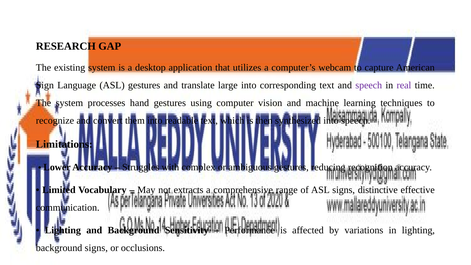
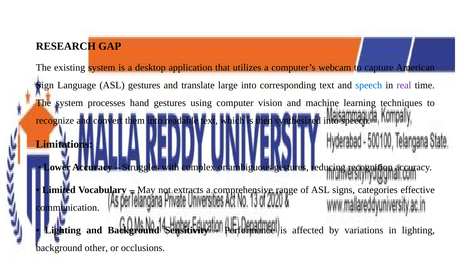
speech colour: purple -> blue (369, 85)
distinctive: distinctive -> categories (378, 190)
background signs: signs -> other (96, 248)
